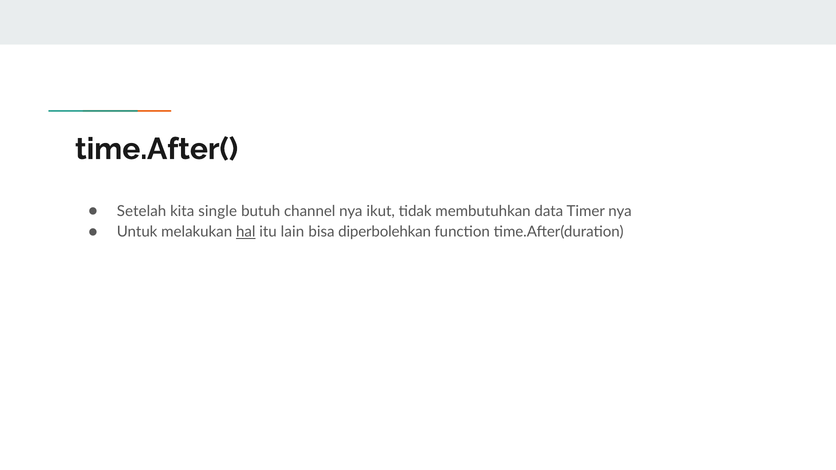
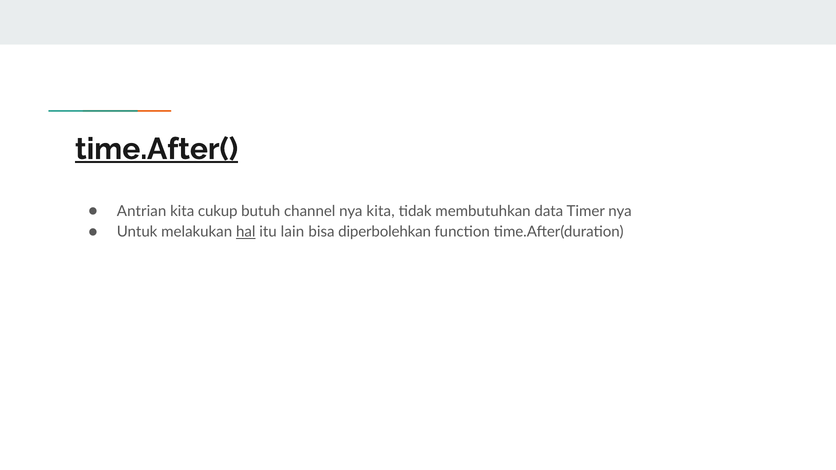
time.After( underline: none -> present (157, 149)
Setelah: Setelah -> Antrian (142, 211)
single: single -> cukup (218, 211)
nya ikut: ikut -> kita (381, 211)
